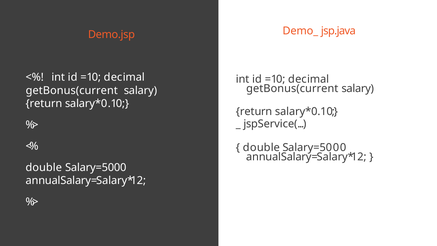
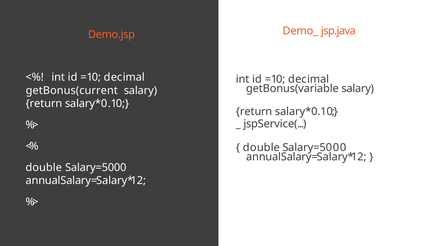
getBonus(current: getBonus(current -> getBonus(variable (292, 88)
